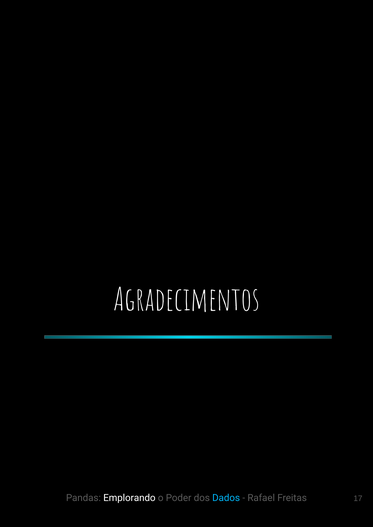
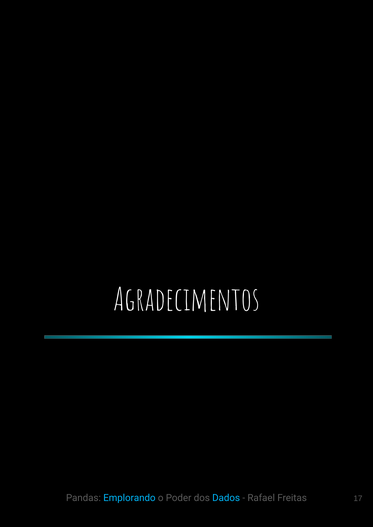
Emplorando colour: white -> light blue (129, 498)
